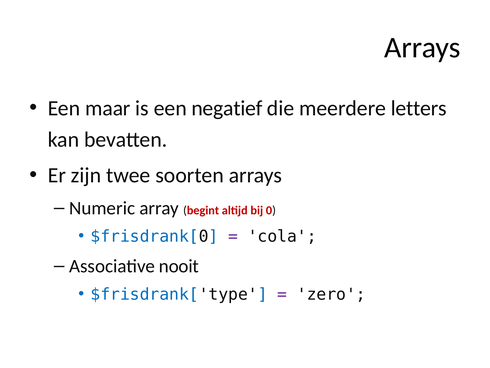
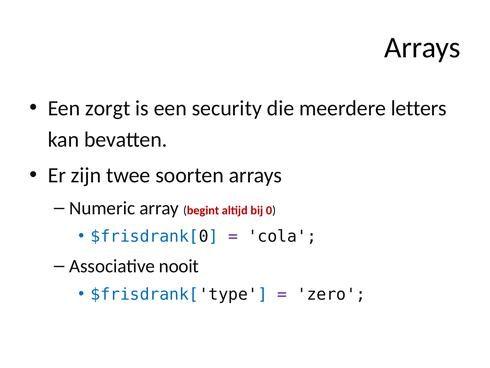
maar: maar -> zorgt (108, 108)
negatief: negatief -> security (227, 108)
